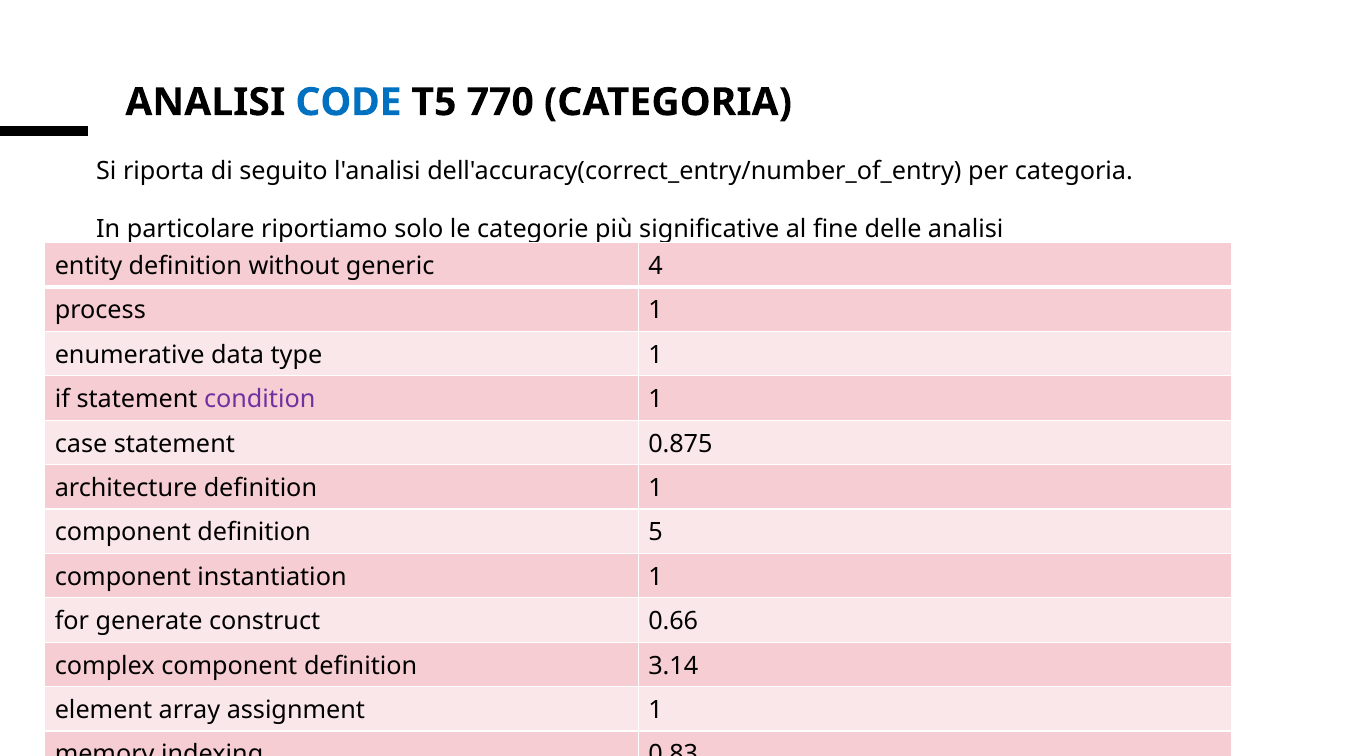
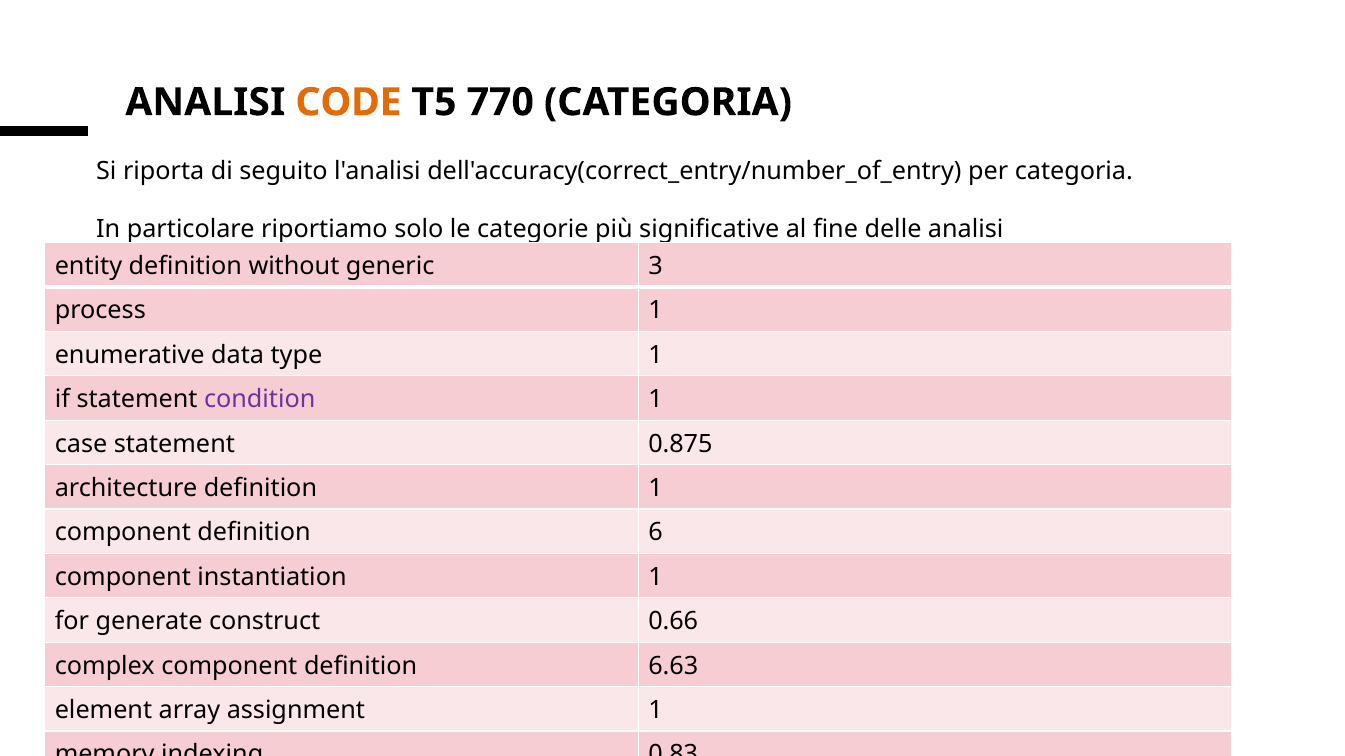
CODE colour: blue -> orange (348, 102)
4: 4 -> 3 (656, 266)
5: 5 -> 6 (656, 533)
3.14: 3.14 -> 6.63 (673, 666)
